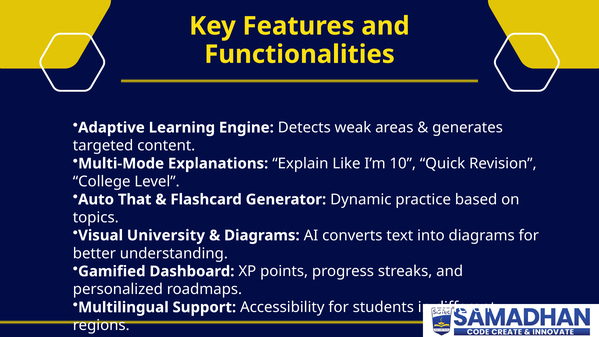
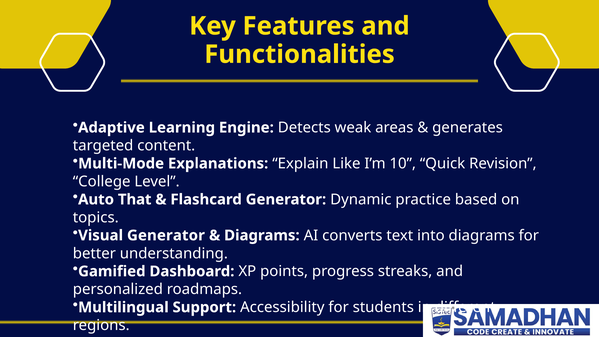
Visual University: University -> Generator (166, 235)
